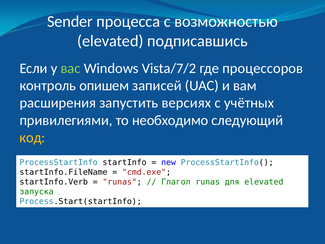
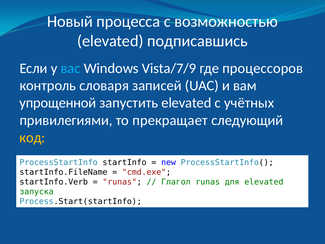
Sender: Sender -> Новый (70, 21)
вас colour: light green -> light blue (71, 68)
Vista/7/2: Vista/7/2 -> Vista/7/9 (169, 68)
опишем: опишем -> словаря (104, 86)
расширения: расширения -> упрощенной (58, 103)
запустить версиях: версиях -> elevated (186, 103)
необходимо: необходимо -> прекращает (170, 120)
